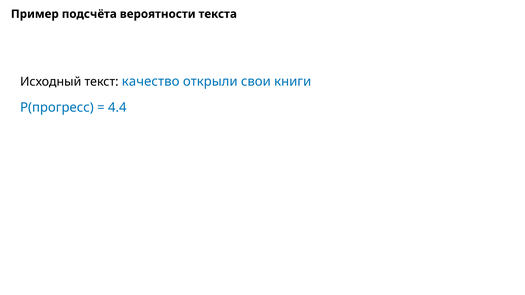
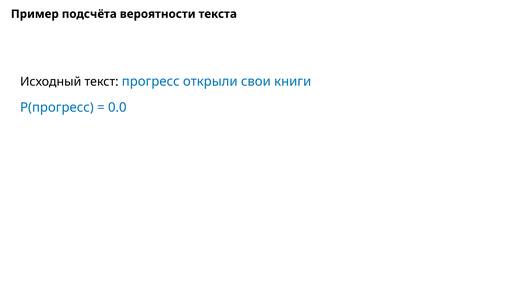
качество: качество -> прогресс (151, 82)
4.4: 4.4 -> 0.0 (117, 108)
